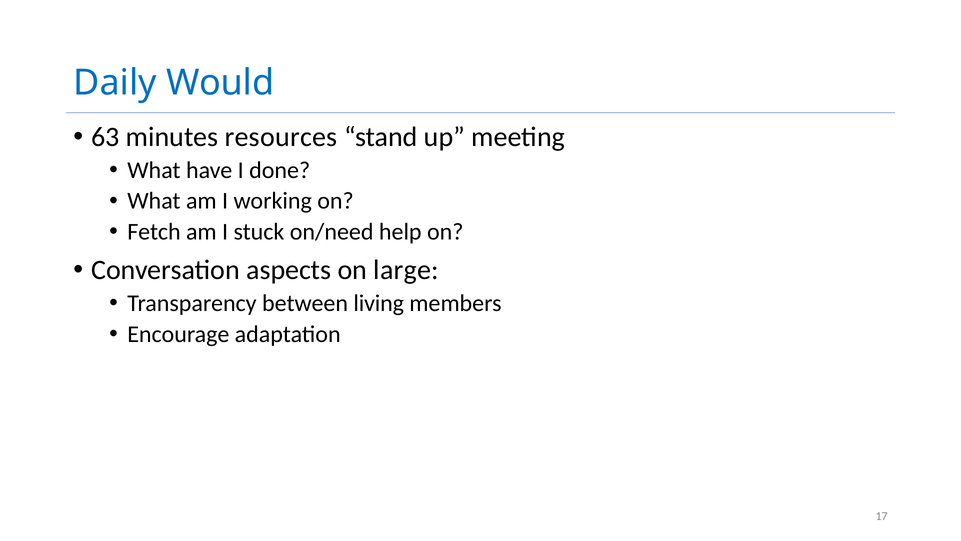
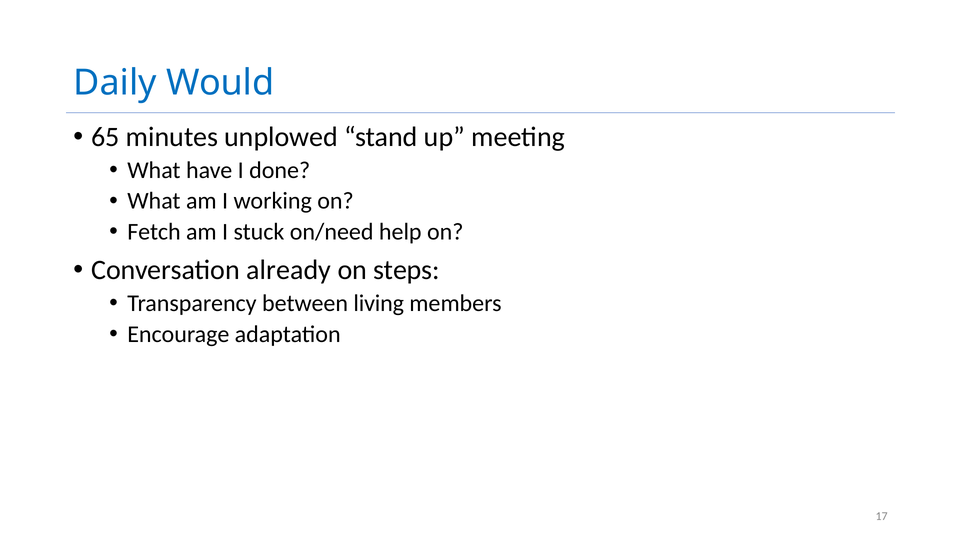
63: 63 -> 65 (105, 137)
resources: resources -> unplowed (281, 137)
aspects: aspects -> already (289, 270)
large: large -> steps (406, 270)
